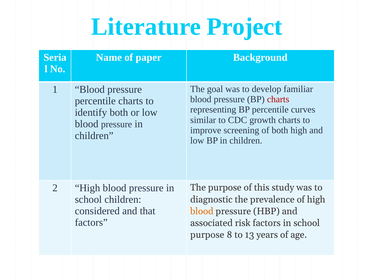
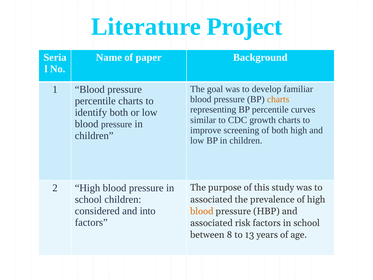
charts colour: red -> orange (278, 99)
diagnostic: diagnostic -> associated (211, 199)
that: that -> into (148, 211)
purpose: purpose -> between (207, 235)
